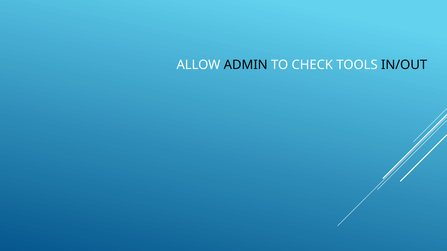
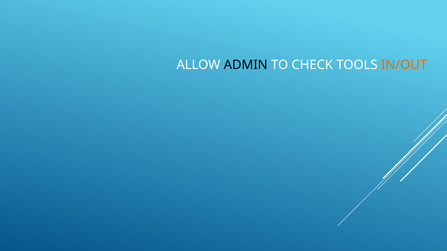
IN/OUT colour: black -> orange (404, 65)
